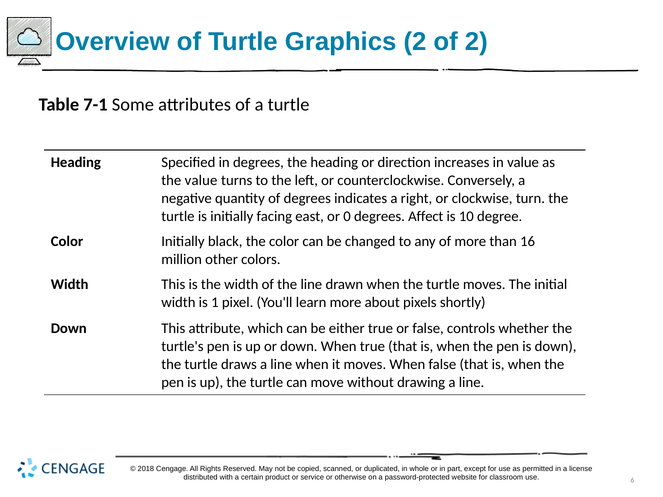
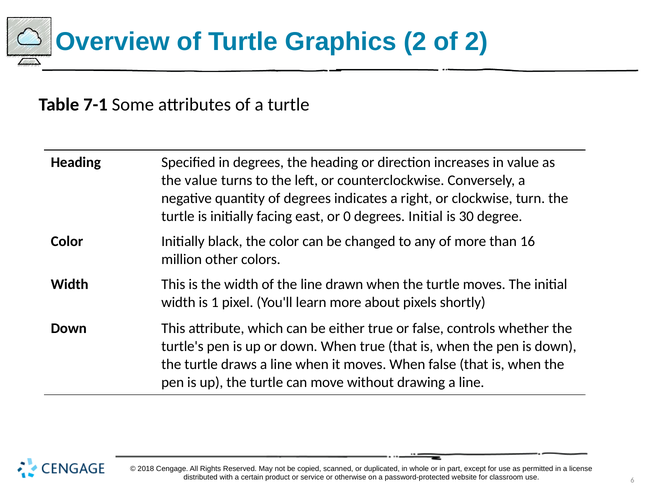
degrees Affect: Affect -> Initial (426, 217)
10: 10 -> 30 (466, 217)
